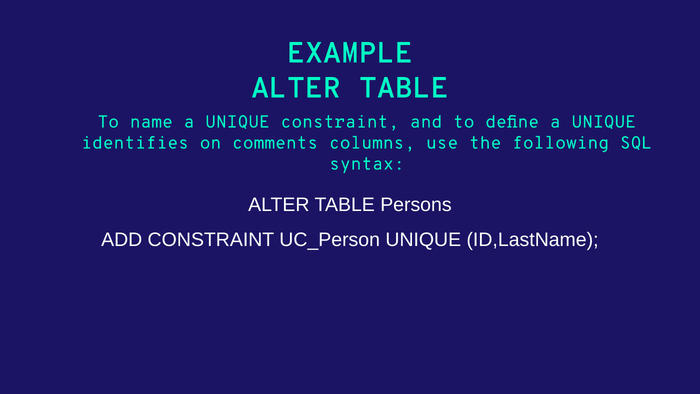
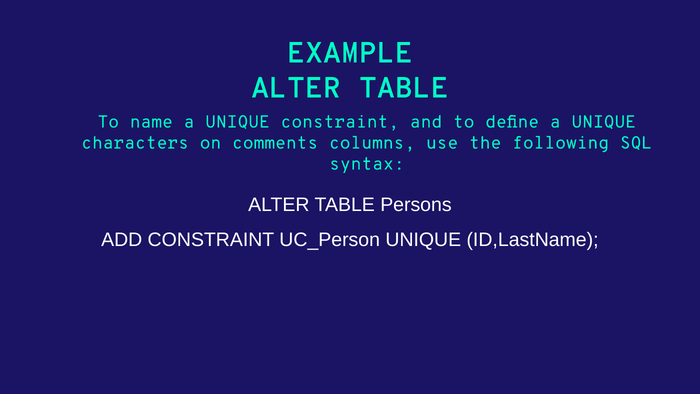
identifies: identifies -> characters (135, 143)
